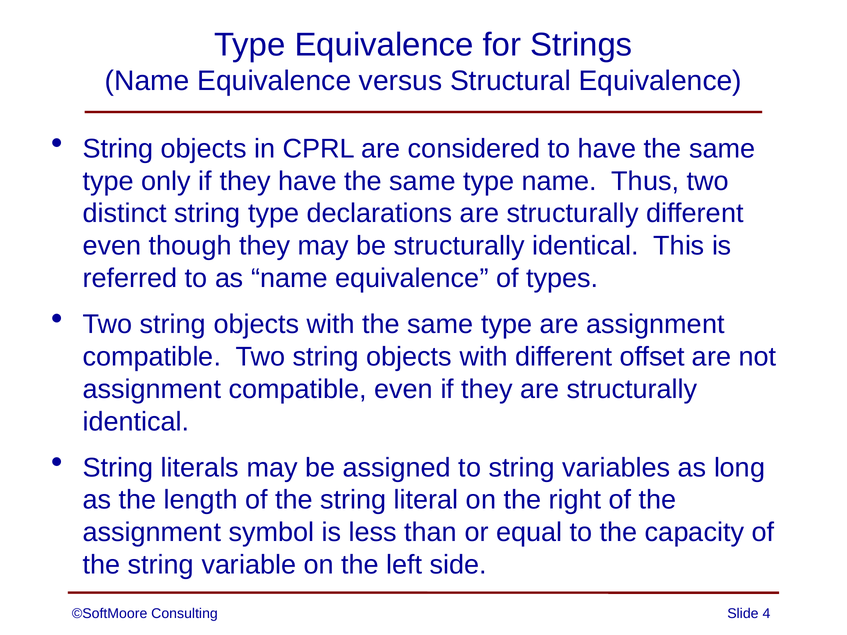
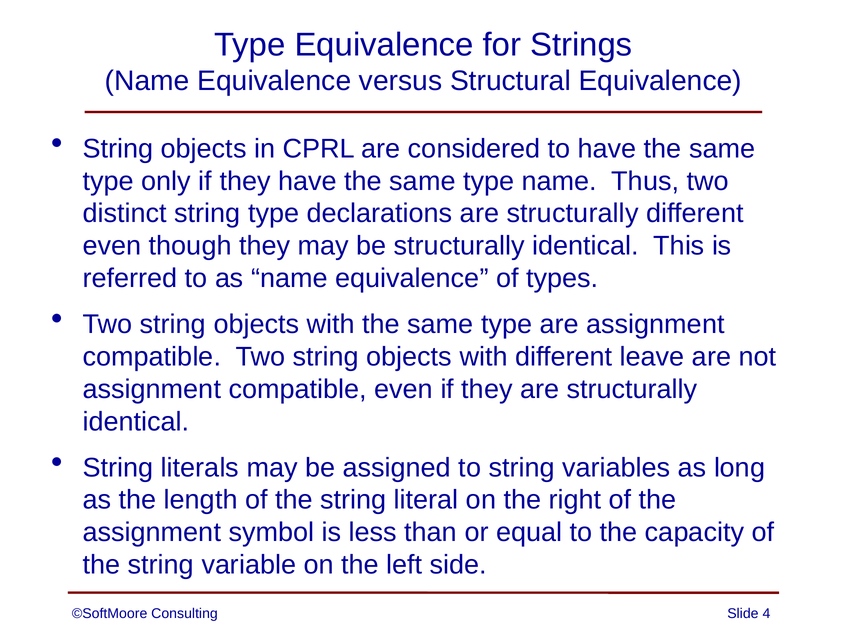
offset: offset -> leave (652, 357)
